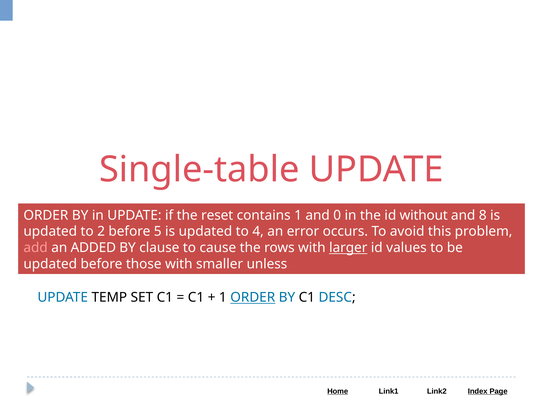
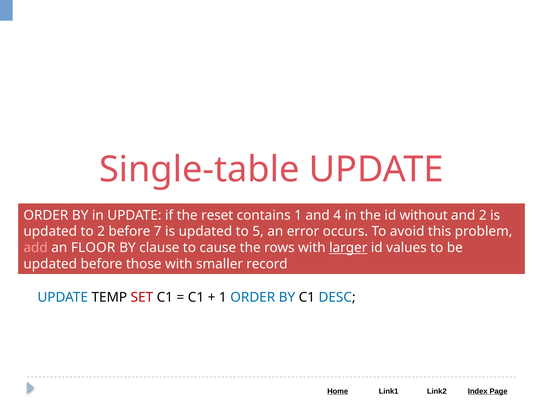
0: 0 -> 4 (337, 215)
and 8: 8 -> 2 (483, 215)
5: 5 -> 7 (158, 232)
4: 4 -> 5 (258, 232)
ADDED: ADDED -> FLOOR (93, 248)
unless: unless -> record (267, 264)
SET colour: black -> red (142, 298)
ORDER underline: present -> none (253, 298)
